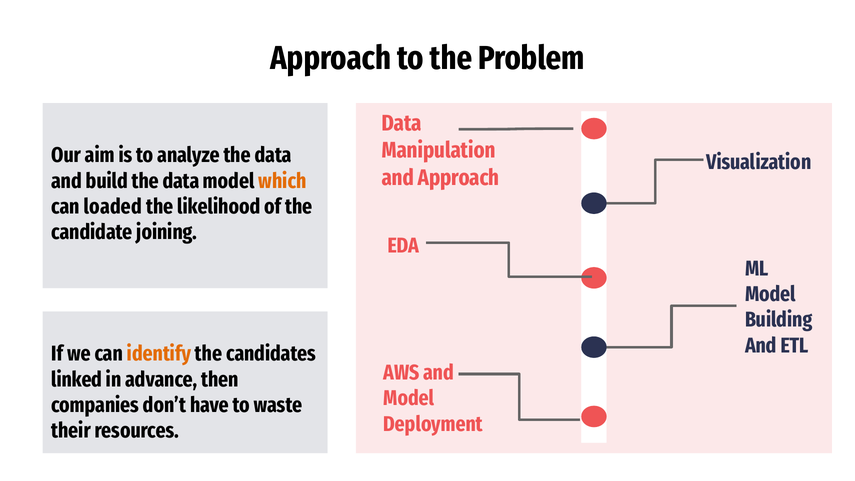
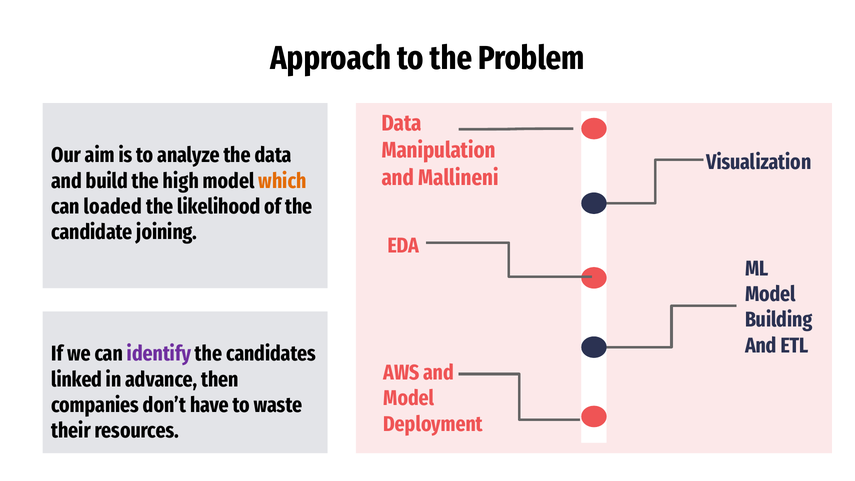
and Approach: Approach -> Mallineni (458, 178)
build the data: data -> high (181, 181)
identify colour: orange -> purple (159, 354)
